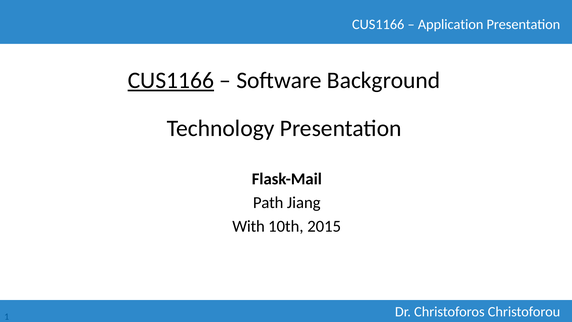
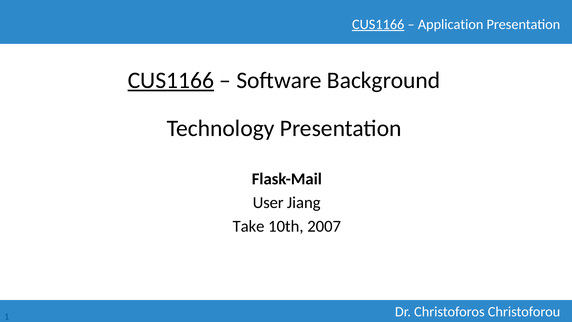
CUS1166 underline: none -> present (378, 24)
Path: Path -> User (268, 202)
With: With -> Take (249, 226)
2015: 2015 -> 2007 (324, 226)
